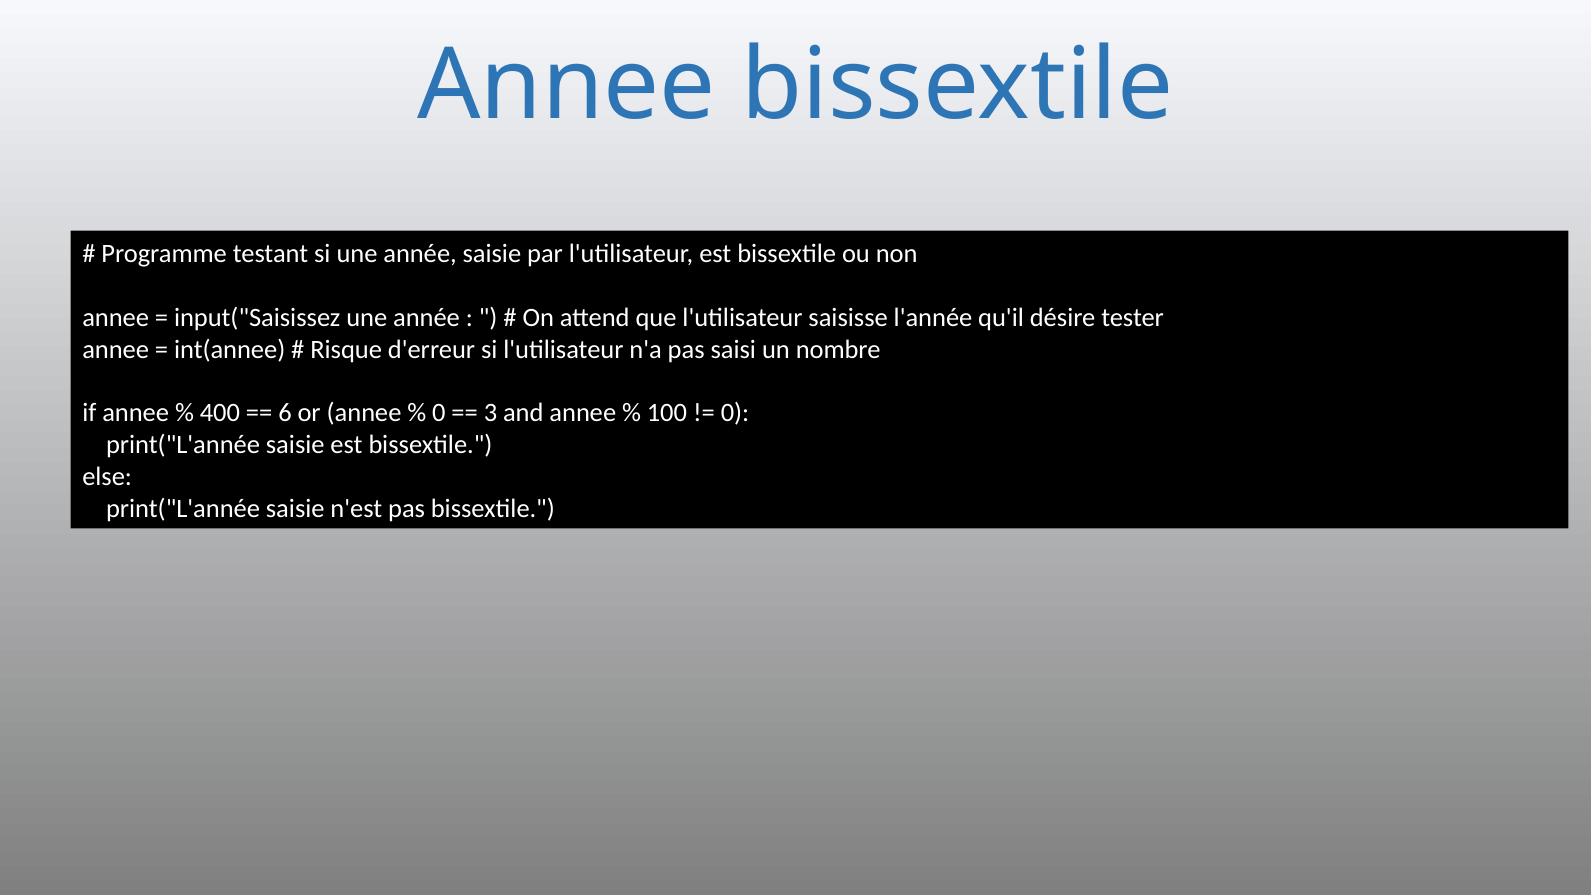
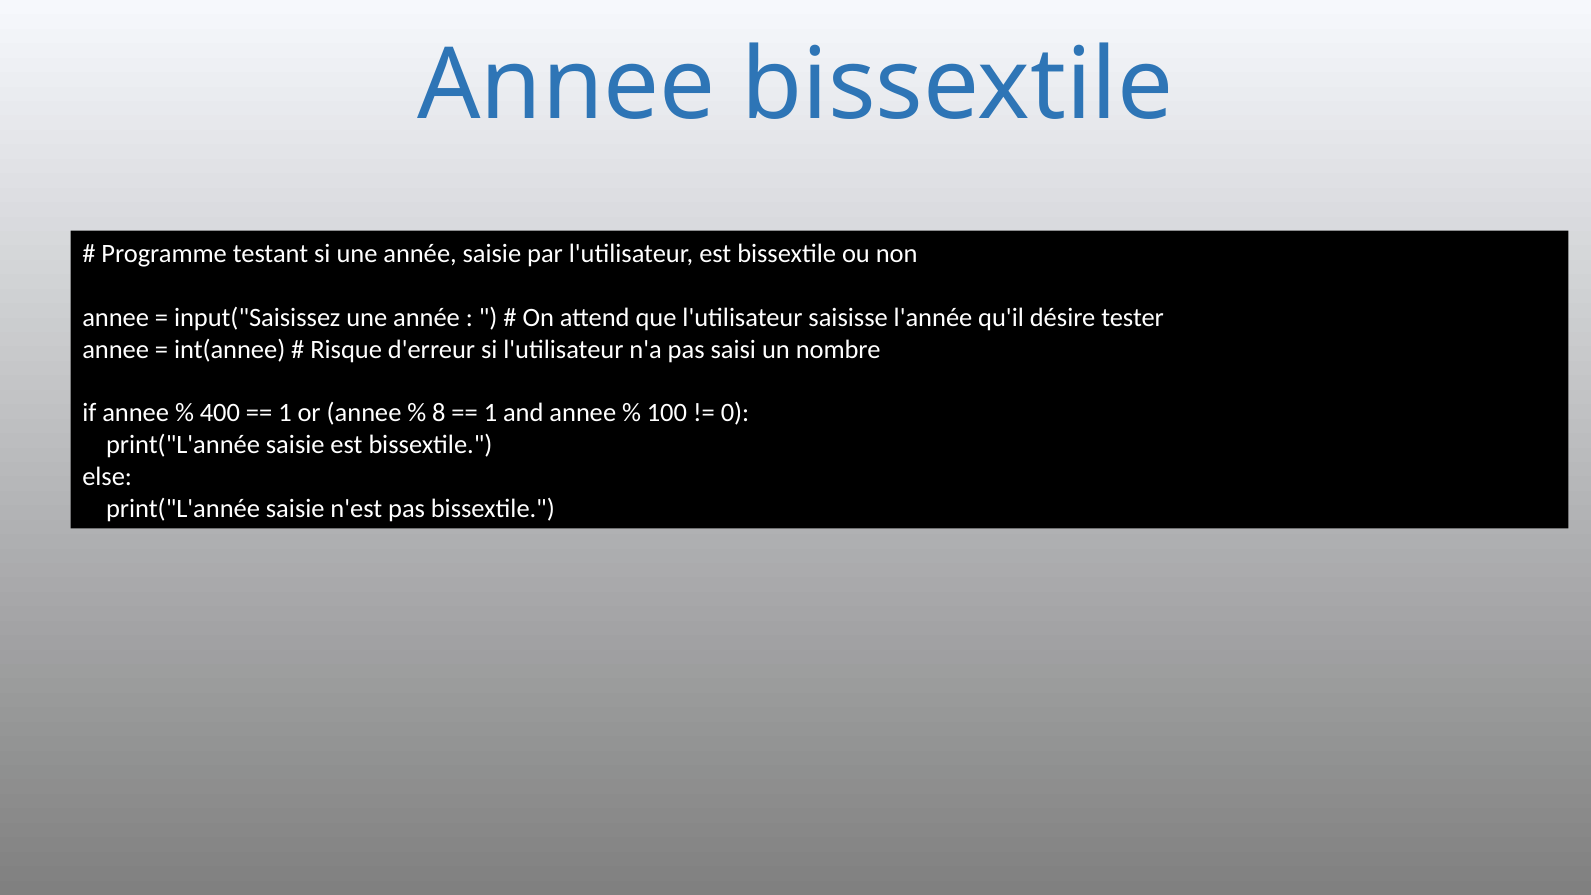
6: 6 -> 1 (285, 413)
0: 0 -> 8 (439, 413)
3: 3 -> 1 (490, 413)
